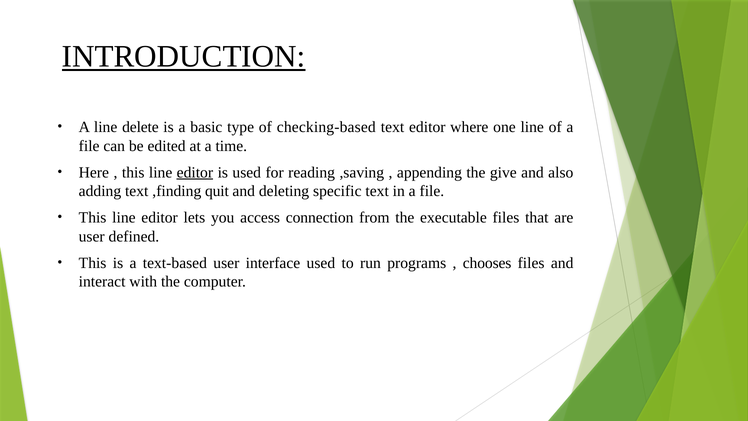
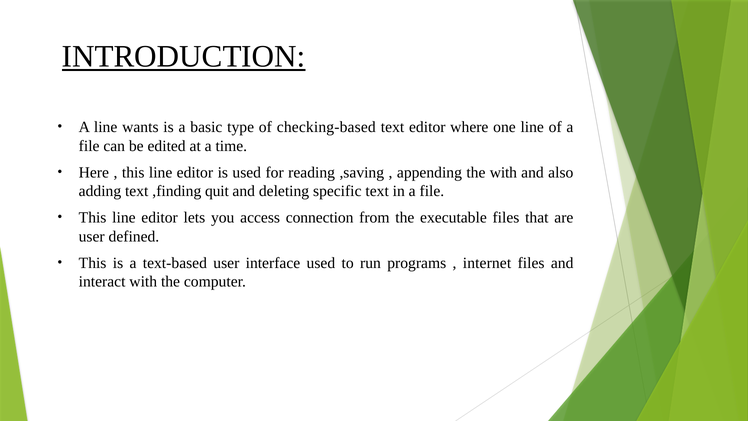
delete: delete -> wants (140, 127)
editor underline: present -> none (195, 172)
the give: give -> with (503, 172)
chooses: chooses -> internet (487, 263)
